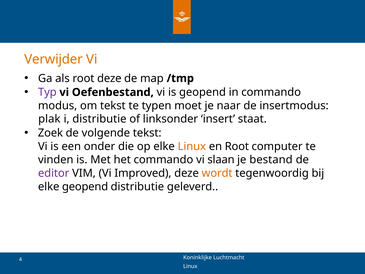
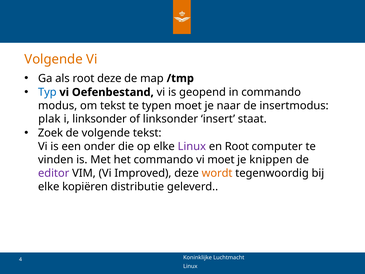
Verwijder: Verwijder -> Volgende (54, 59)
Typ colour: purple -> blue (47, 92)
i distributie: distributie -> linksonder (100, 119)
Linux colour: orange -> purple (192, 146)
vi slaan: slaan -> moet (221, 160)
bestand: bestand -> knippen (271, 160)
elke geopend: geopend -> kopiëren (85, 186)
